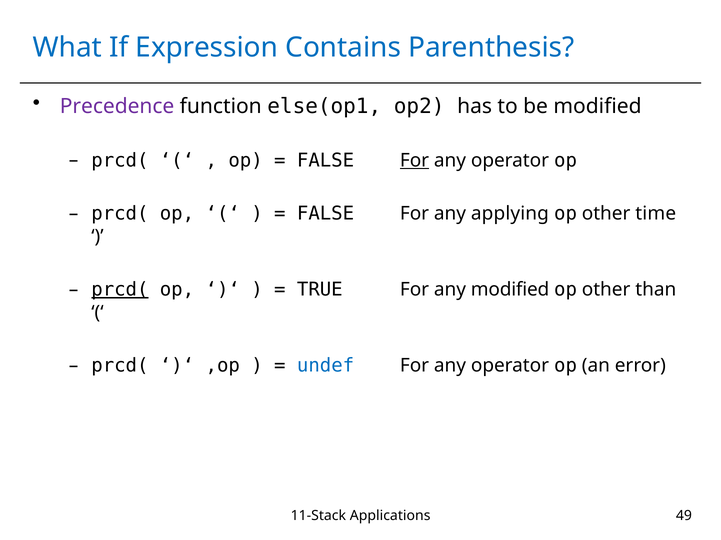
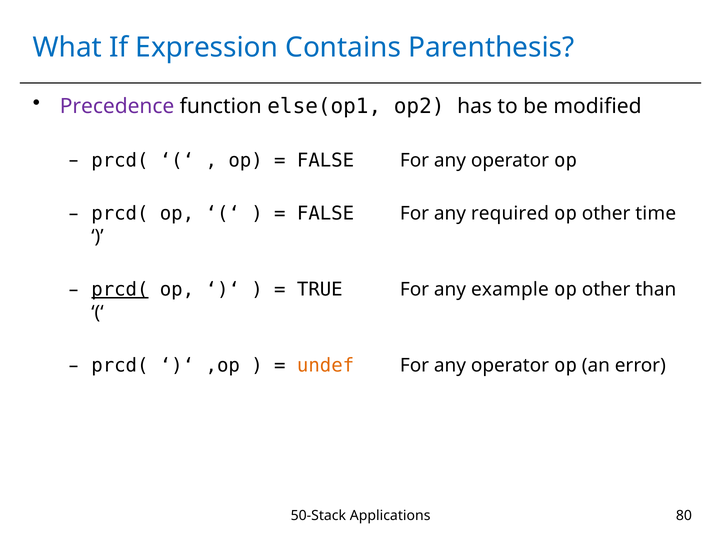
For underline: present -> none (415, 161)
applying: applying -> required (510, 214)
any modified: modified -> example (510, 290)
undef colour: blue -> orange (326, 366)
11-Stack: 11-Stack -> 50-Stack (318, 516)
49: 49 -> 80 (684, 516)
